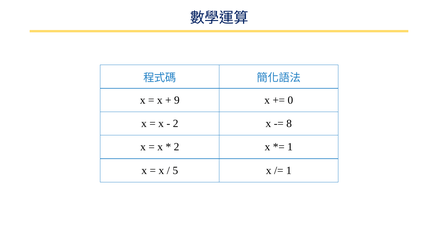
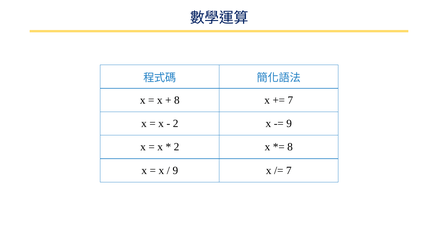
9: 9 -> 8 (177, 100)
0: 0 -> 7 (290, 100)
8: 8 -> 9 (289, 123)
1: 1 -> 8 (290, 147)
5: 5 -> 9 (175, 170)
1: 1 -> 7 (289, 170)
